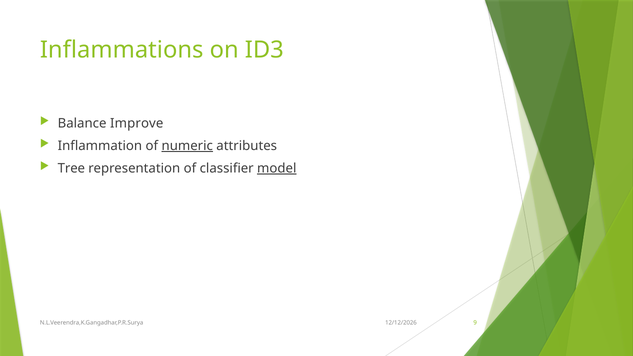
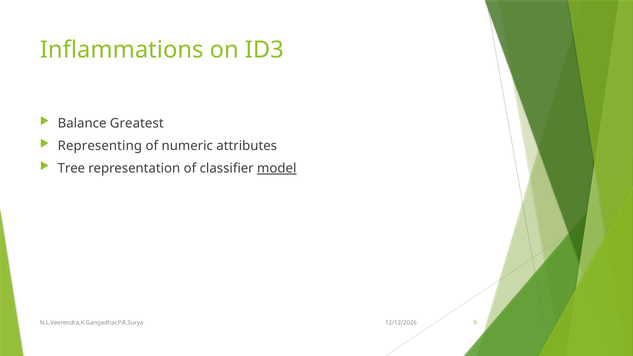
Improve: Improve -> Greatest (137, 123)
Inflammation: Inflammation -> Representing (100, 146)
numeric underline: present -> none (187, 146)
